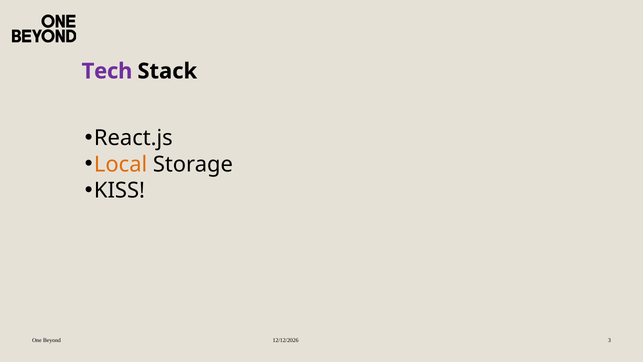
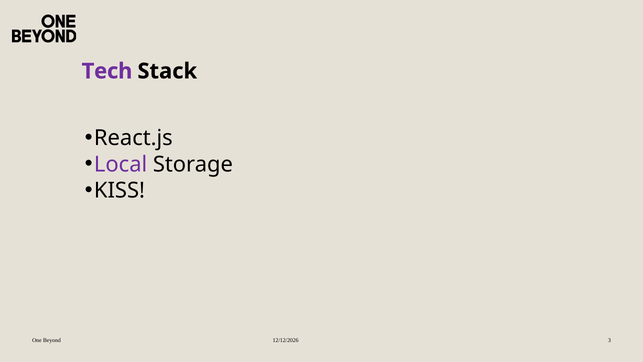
Local colour: orange -> purple (121, 164)
